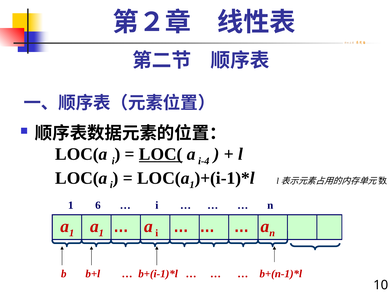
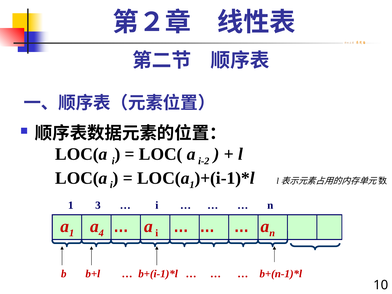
LOC( underline: present -> none (161, 154)
i-4: i-4 -> i-2 (204, 161)
6: 6 -> 3 (98, 205)
1 a 1: 1 -> 4 (101, 233)
